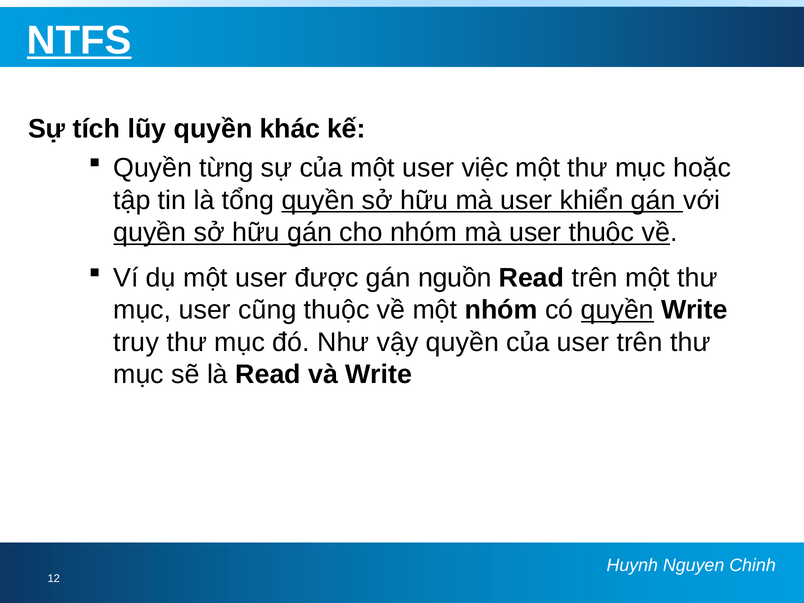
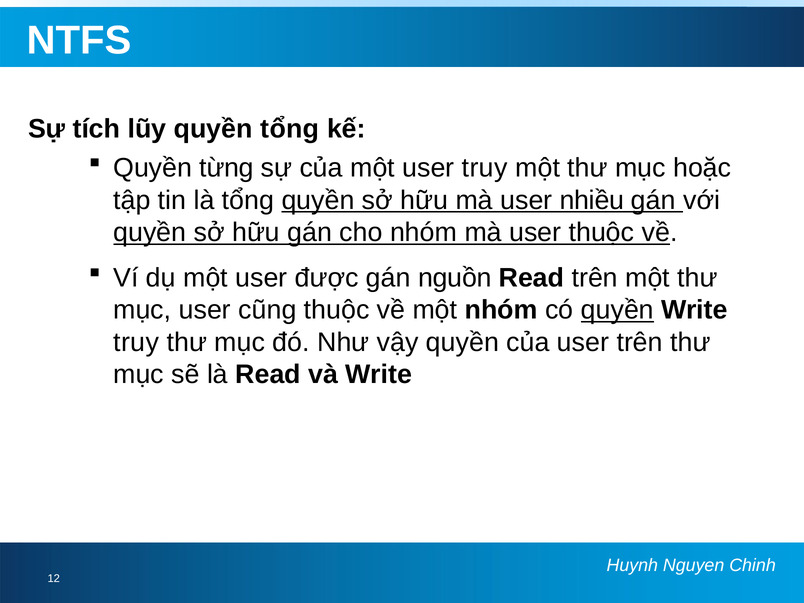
NTFS underline: present -> none (79, 40)
quyền khác: khác -> tổng (290, 129)
user việc: việc -> truy (485, 168)
khiển: khiển -> nhiều (592, 200)
